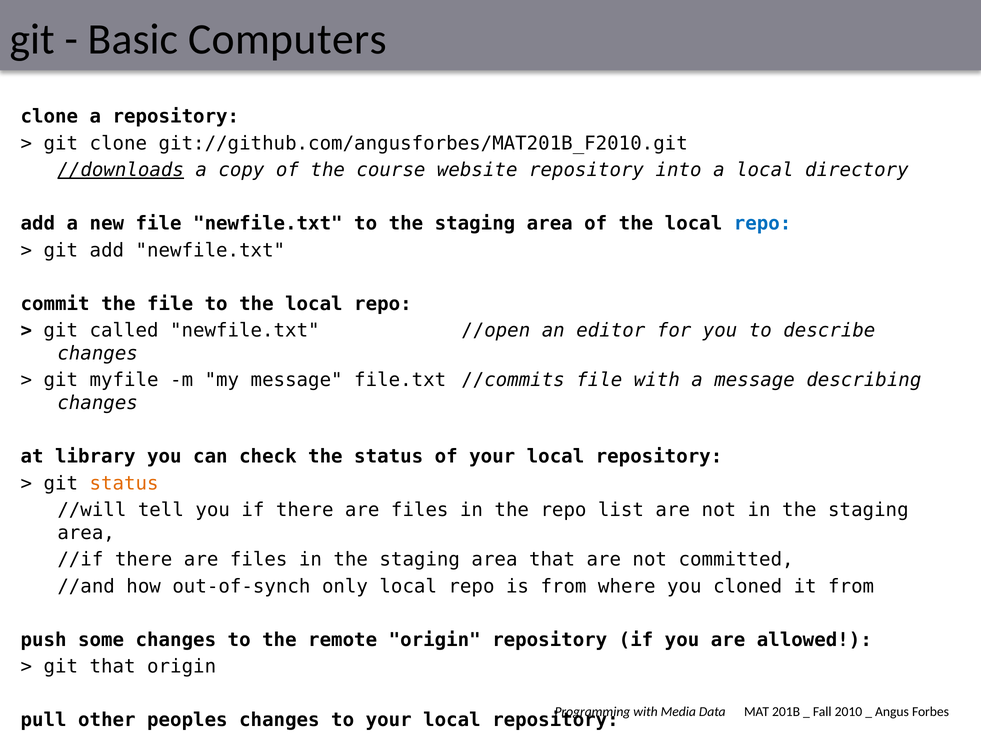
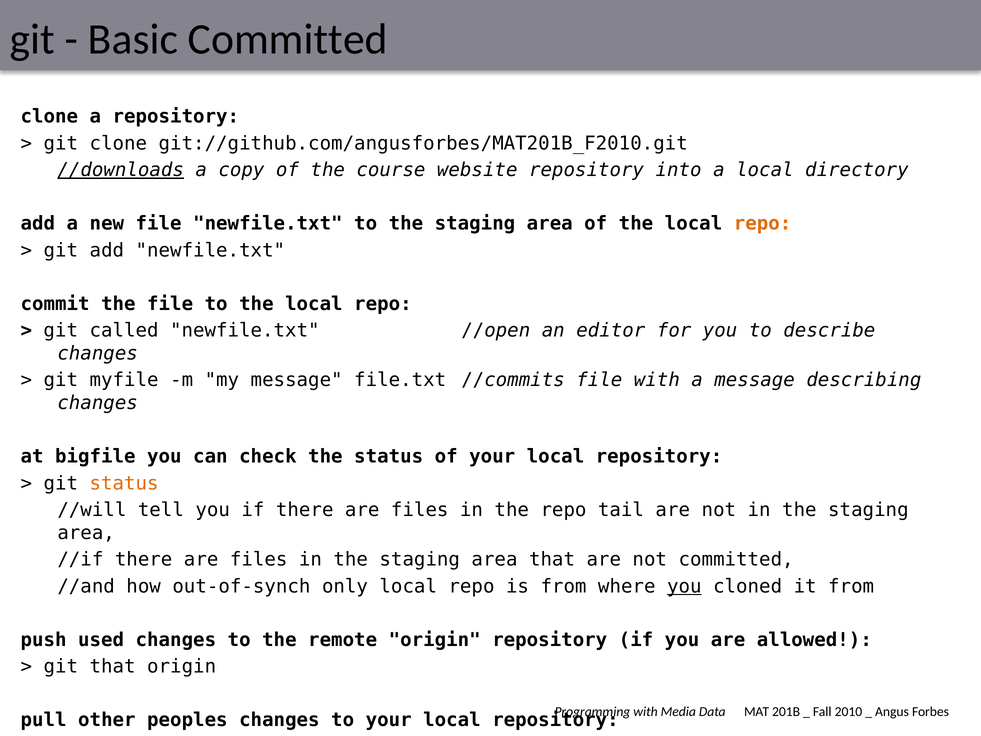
Basic Computers: Computers -> Committed (288, 39)
repo colour: blue -> orange (763, 224)
library: library -> bigfile (95, 456)
list: list -> tail (621, 510)
you underline: none -> present (684, 586)
some: some -> used (101, 640)
